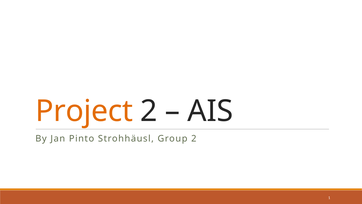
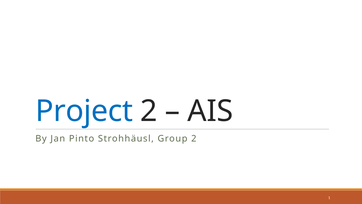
Project colour: orange -> blue (84, 111)
